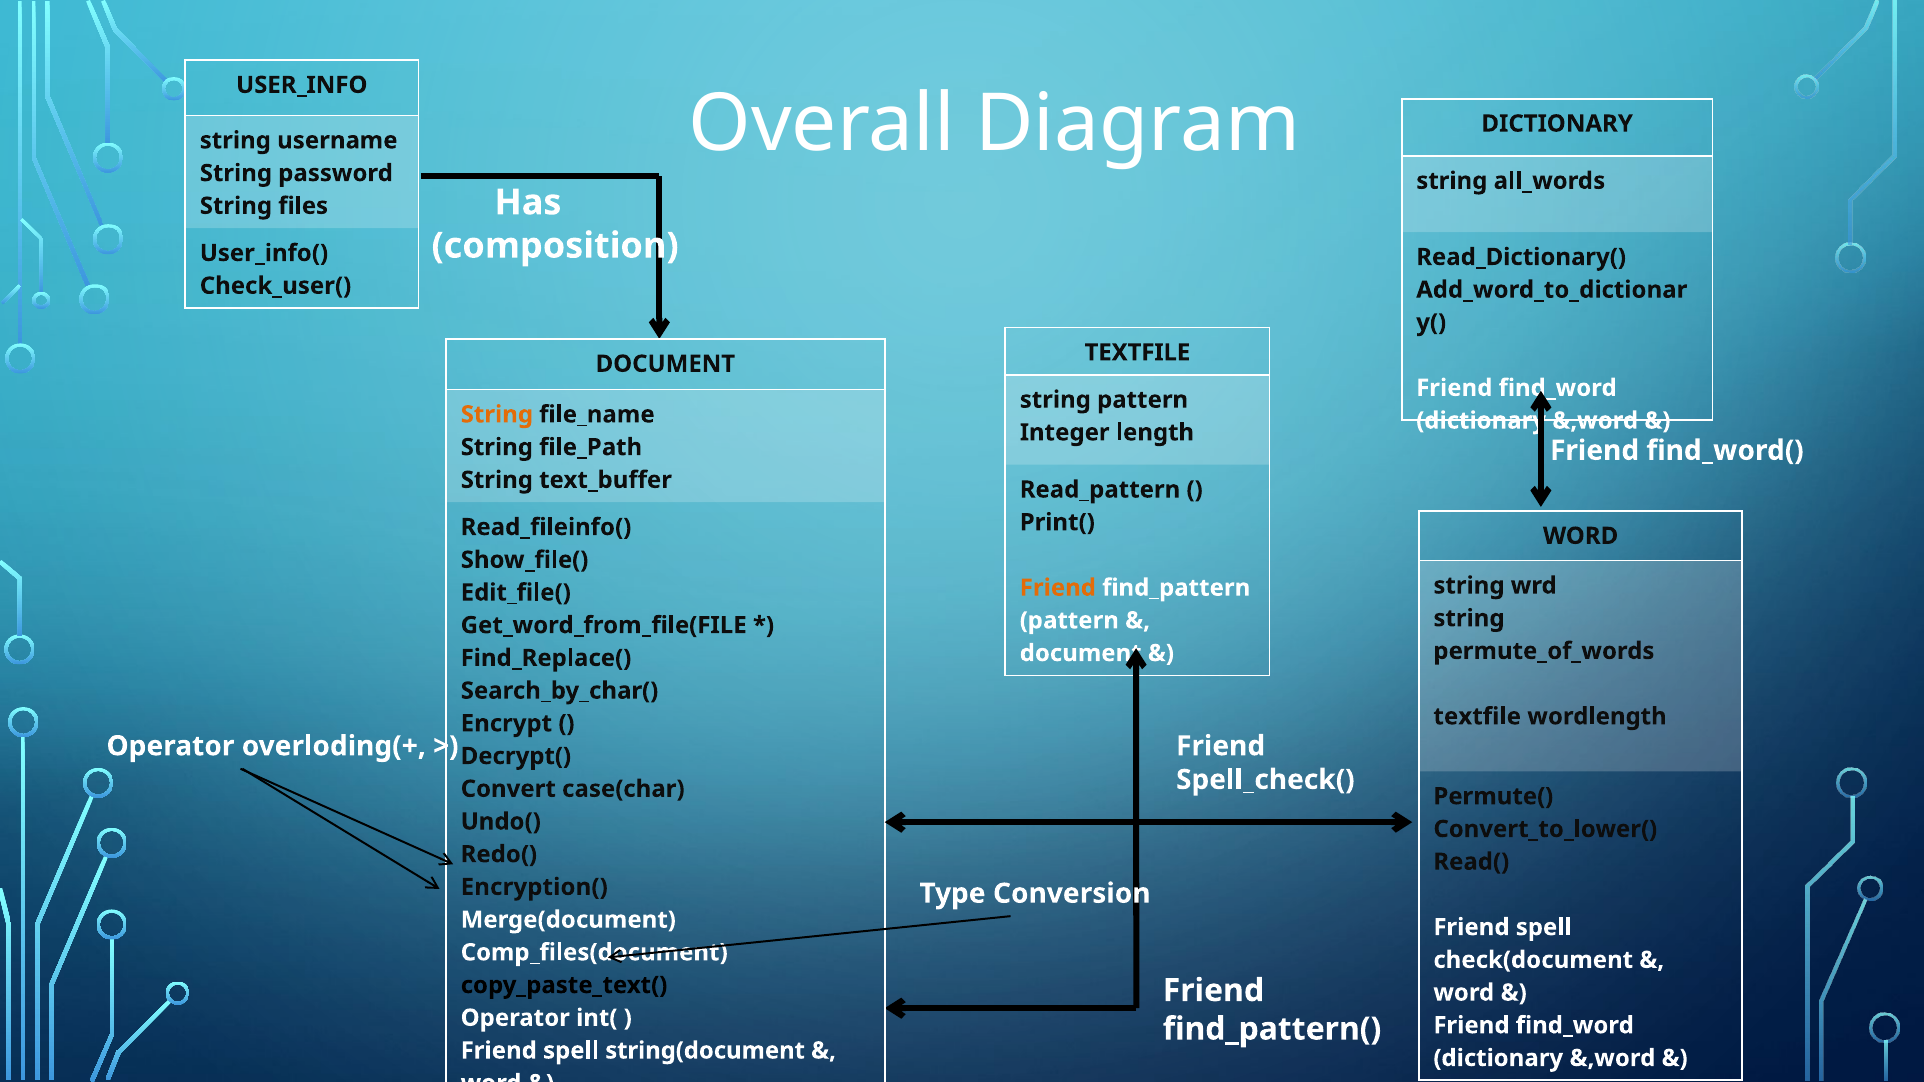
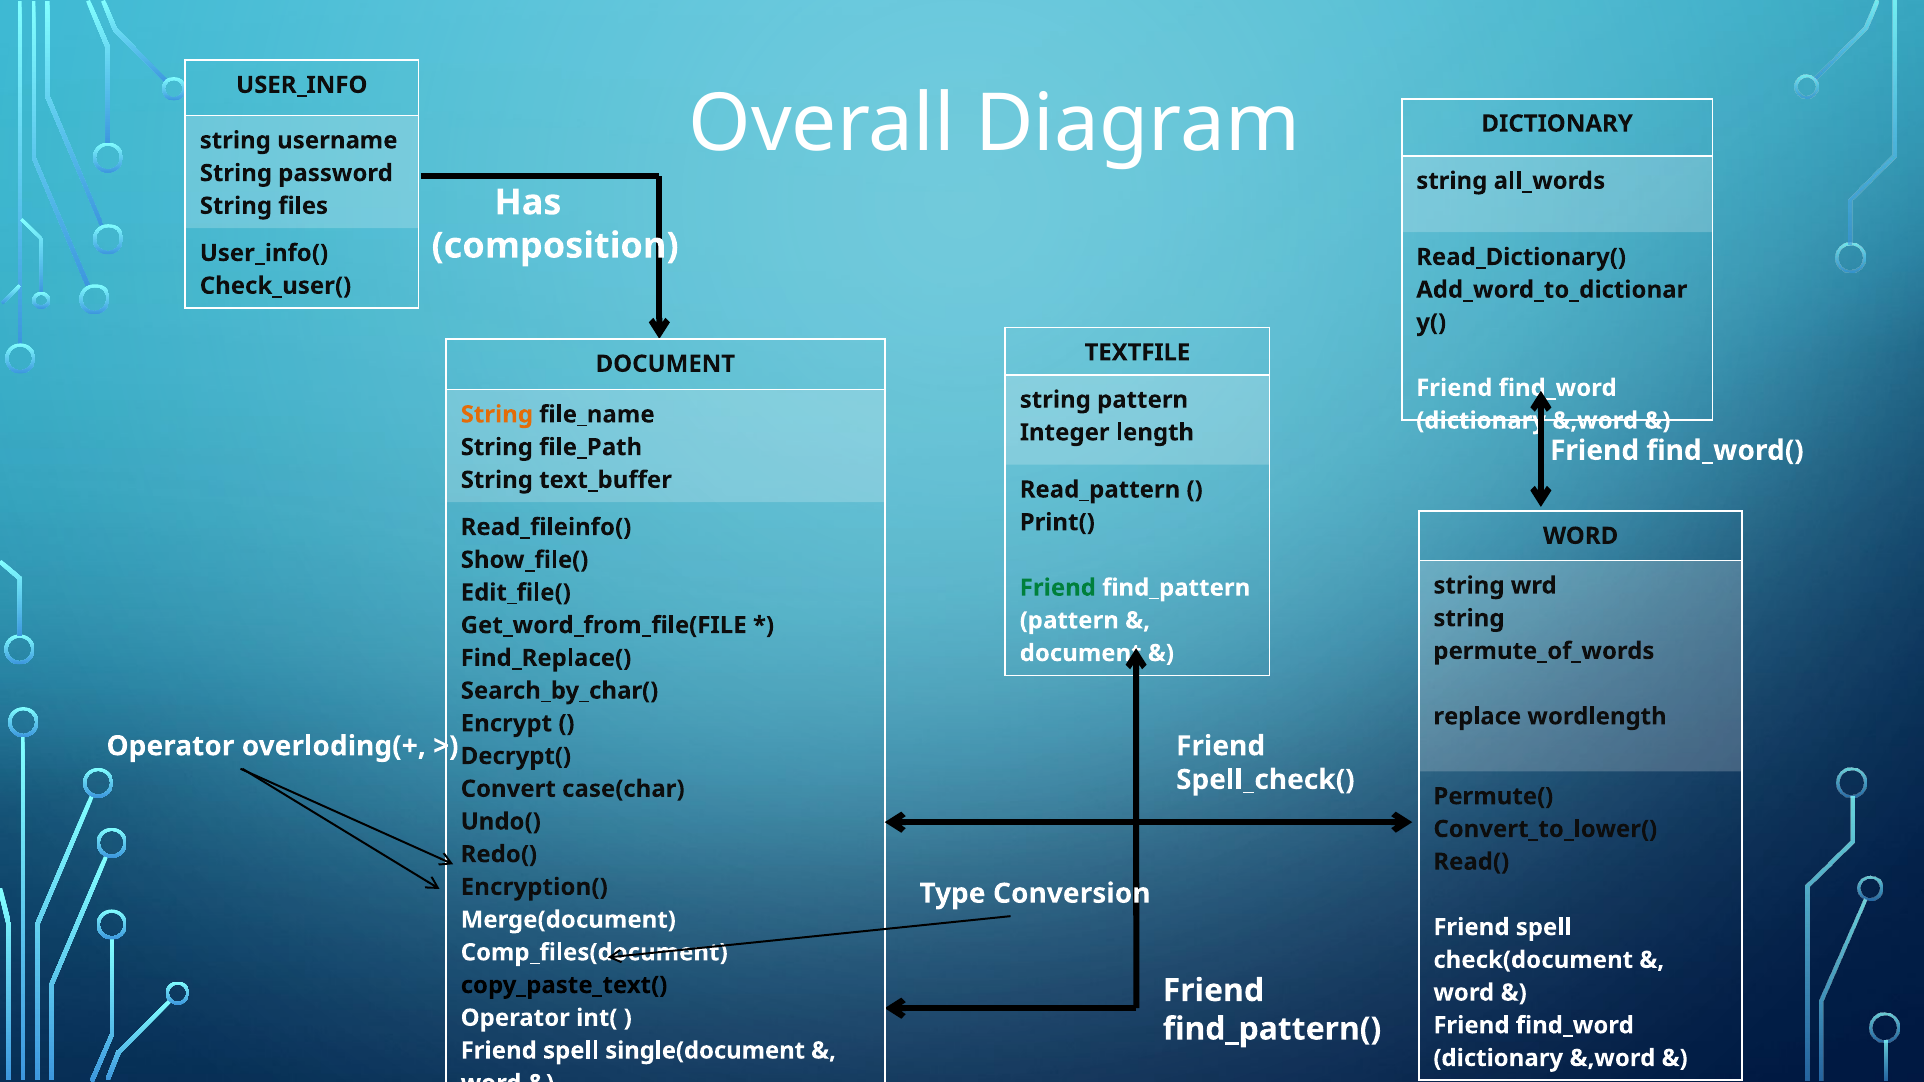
Friend colour: orange -> green (1058, 588)
textfile: textfile -> replace (1477, 717)
string(document: string(document -> single(document (705, 1051)
